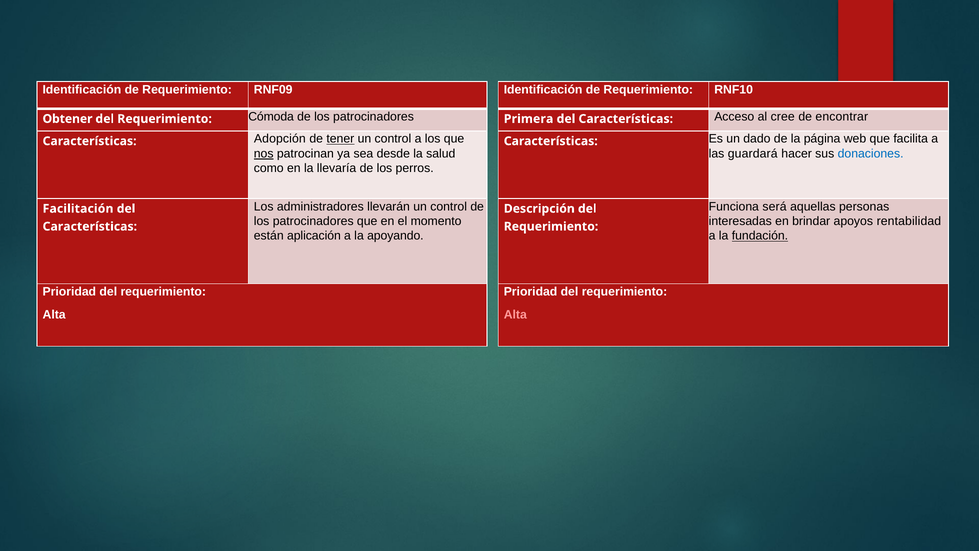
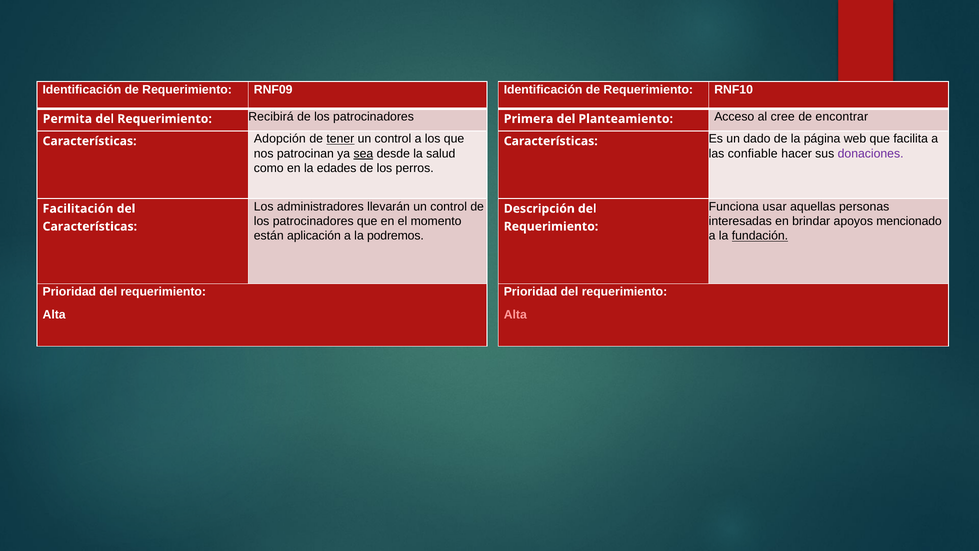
Obtener: Obtener -> Permita (67, 119)
Cómoda: Cómoda -> Recibirá (271, 117)
Características: Características -> Planteamiento (626, 119)
nos underline: present -> none (264, 154)
sea underline: none -> present (363, 154)
guardará: guardará -> confiable (753, 154)
donaciones colour: blue -> purple (871, 154)
llevaría: llevaría -> edades (337, 168)
será: será -> usar (774, 206)
rentabilidad: rentabilidad -> mencionado (909, 221)
apoyando: apoyando -> podremos (395, 236)
